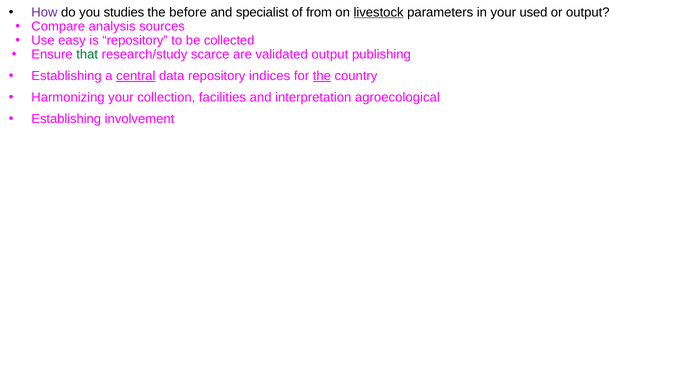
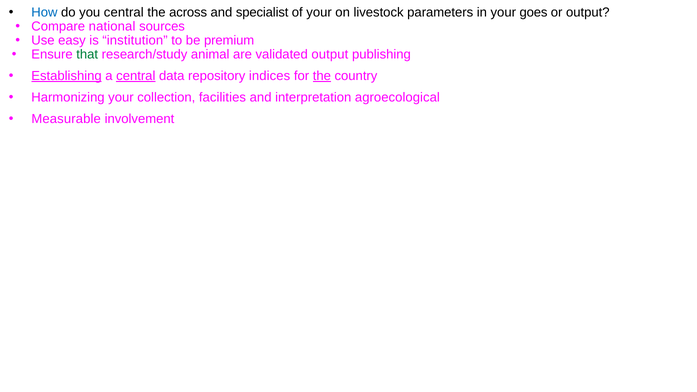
How colour: purple -> blue (44, 12)
you studies: studies -> central (124, 12)
before: before -> across (188, 12)
of from: from -> your (319, 12)
livestock underline: present -> none (379, 12)
used: used -> goes (534, 12)
analysis: analysis -> national (112, 26)
is repository: repository -> institution (135, 40)
collected: collected -> premium (229, 40)
scarce: scarce -> animal (210, 55)
Establishing underline: none -> present (67, 76)
Establishing: Establishing -> Measurable (66, 119)
